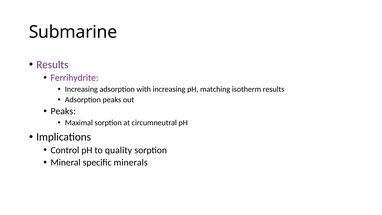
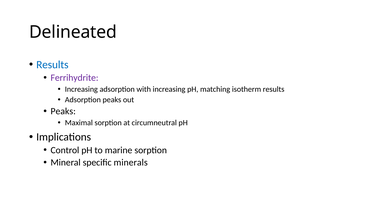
Submarine: Submarine -> Delineated (73, 32)
Results colour: purple -> blue (52, 65)
quality: quality -> marine (119, 150)
